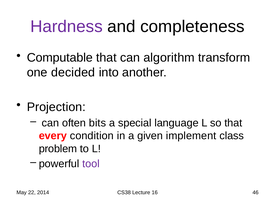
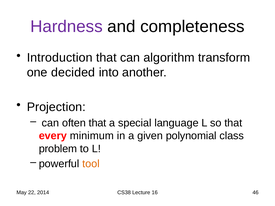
Computable: Computable -> Introduction (60, 58)
often bits: bits -> that (98, 123)
condition: condition -> minimum (92, 136)
implement: implement -> polynomial (191, 136)
tool colour: purple -> orange (91, 164)
